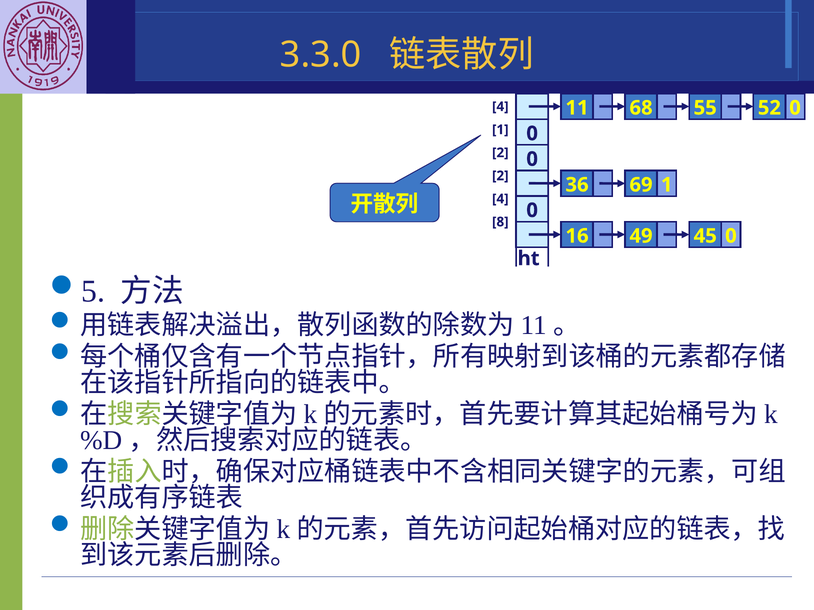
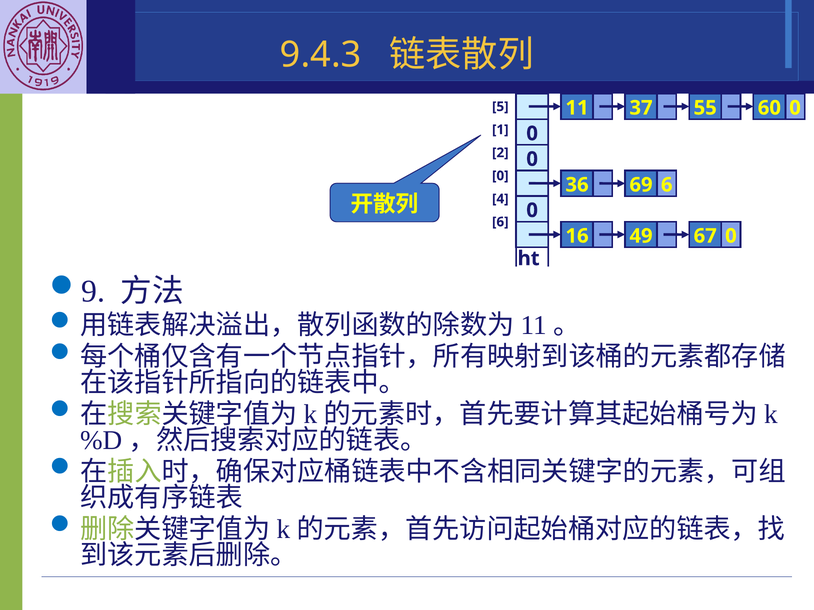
3.3.0: 3.3.0 -> 9.4.3 (321, 55)
4: 4 -> 5 (500, 107)
68: 68 -> 37 (641, 108)
52: 52 -> 60 (769, 108)
2: 2 -> 0 (500, 176)
69 1: 1 -> 6 (667, 185)
8: 8 -> 6 (500, 222)
45: 45 -> 67 (705, 236)
5: 5 -> 9 (93, 292)
